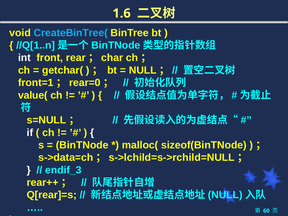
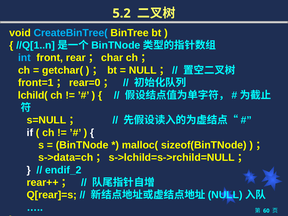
1.6: 1.6 -> 5.2 (122, 13)
int colour: white -> light blue (24, 58)
value(: value( -> lchild( (33, 95)
endif_3: endif_3 -> endif_2 (63, 170)
